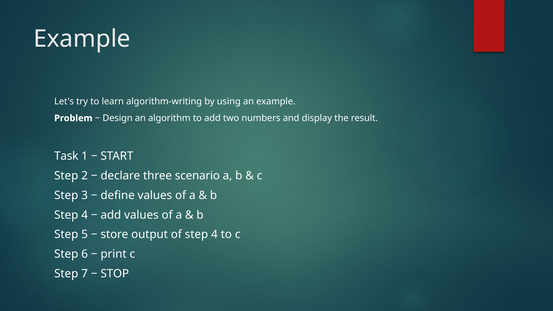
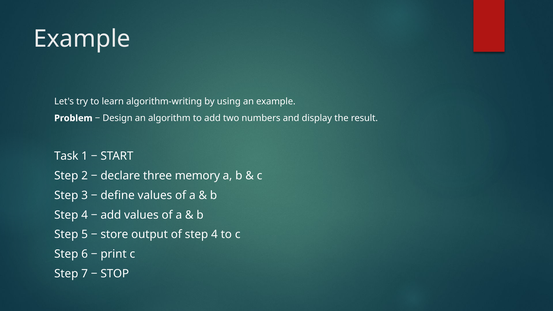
scenario: scenario -> memory (197, 176)
